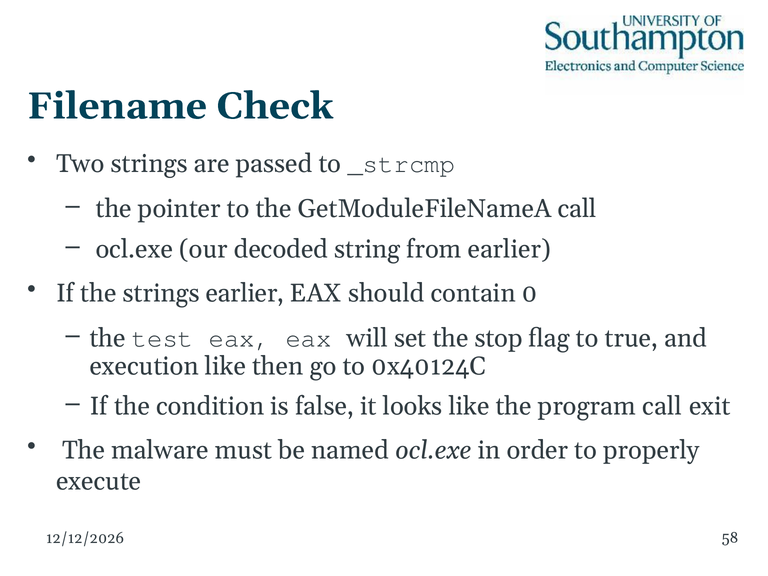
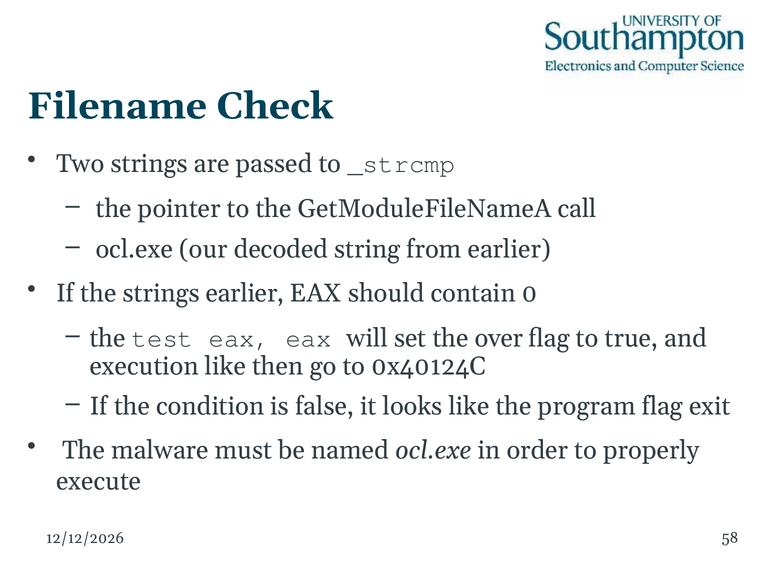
stop: stop -> over (499, 338)
program call: call -> flag (662, 407)
